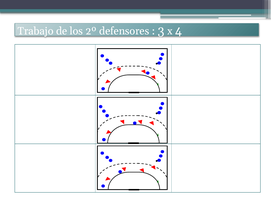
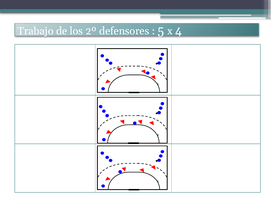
3: 3 -> 5 (161, 30)
